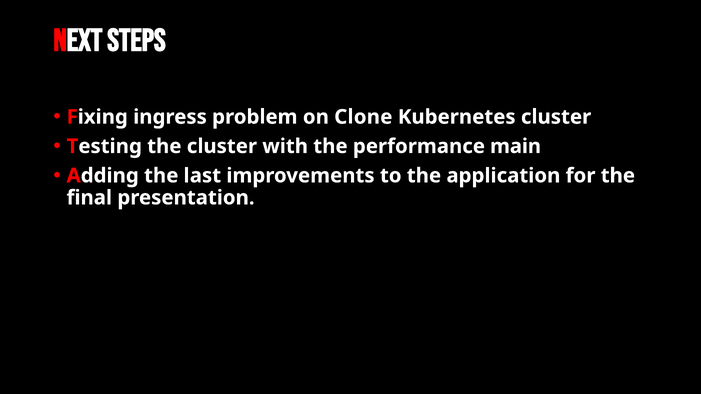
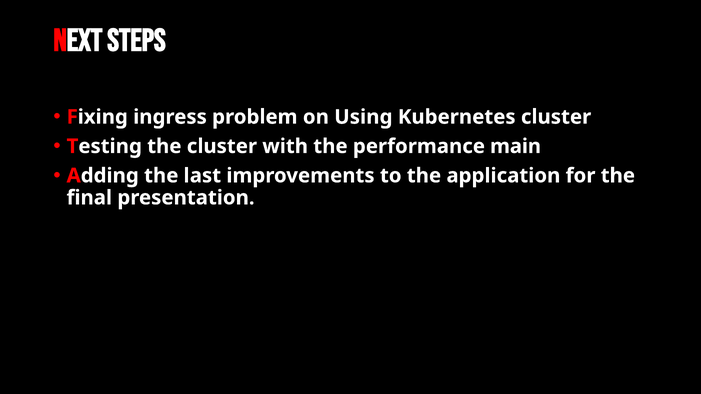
Clone: Clone -> Using (363, 117)
